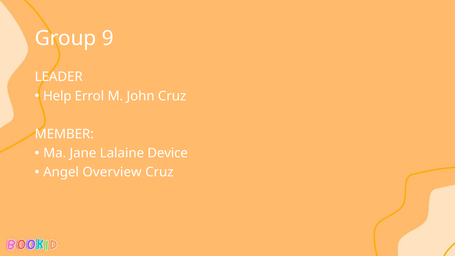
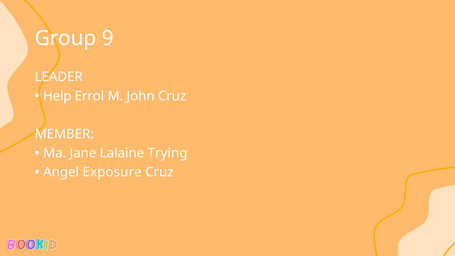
Device: Device -> Trying (168, 153)
Overview: Overview -> Exposure (112, 172)
